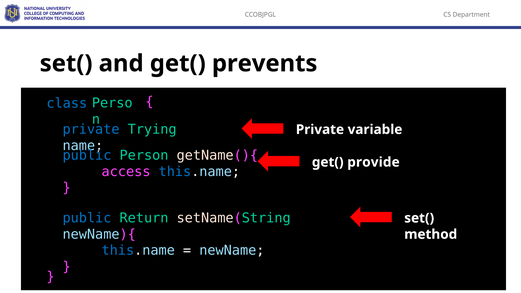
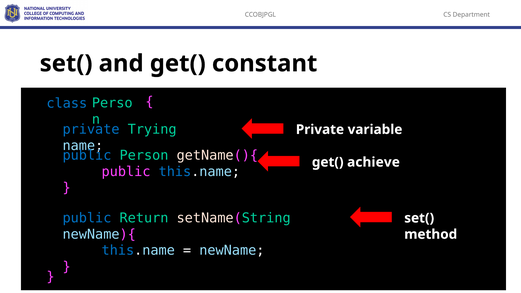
prevents: prevents -> constant (265, 63)
provide: provide -> achieve (373, 162)
access: access -> public (126, 172)
